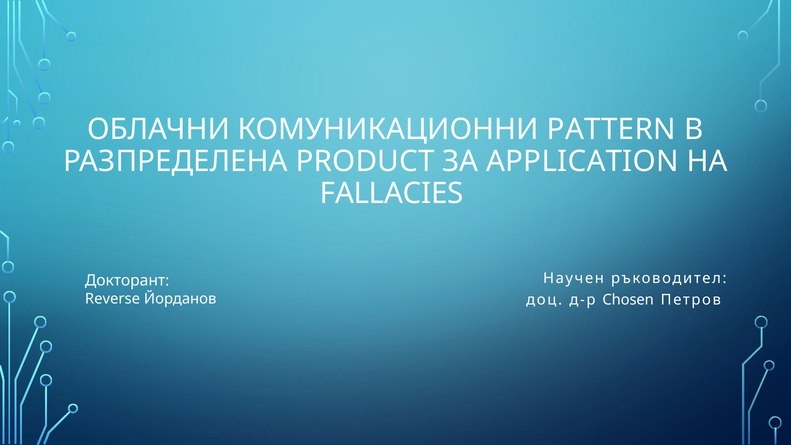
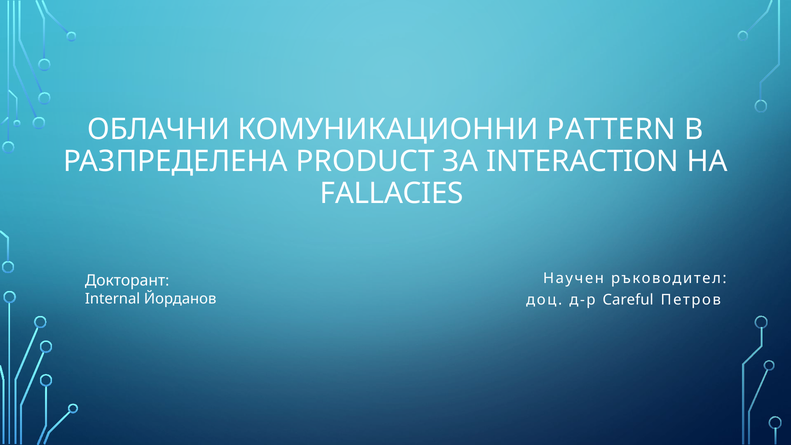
APPLICATION: APPLICATION -> INTERACTION (583, 162)
Reverse: Reverse -> Internal (113, 299)
Chosen: Chosen -> Careful (628, 300)
